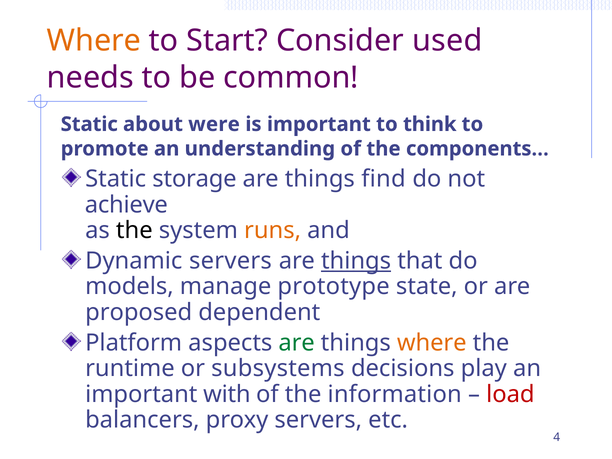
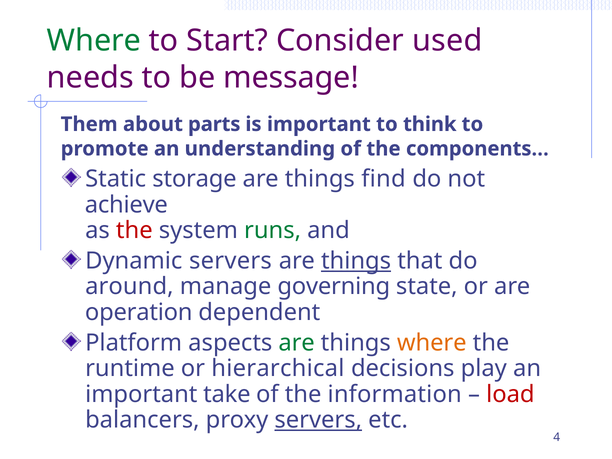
Where colour: orange -> green (94, 41)
common: common -> message (291, 78)
Static: Static -> Them (89, 124)
were: were -> parts (214, 124)
the colour: black -> red (134, 230)
runs colour: orange -> green (273, 230)
models: models -> around (129, 287)
prototype: prototype -> governing (334, 287)
proposed: proposed -> operation (139, 312)
subsystems: subsystems -> hierarchical (278, 368)
with: with -> take (227, 394)
servers underline: none -> present (318, 420)
